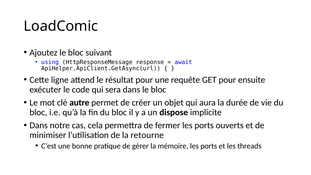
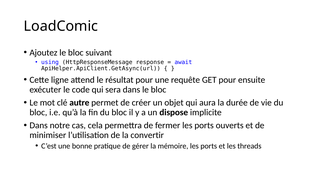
retourne: retourne -> convertir (147, 135)
